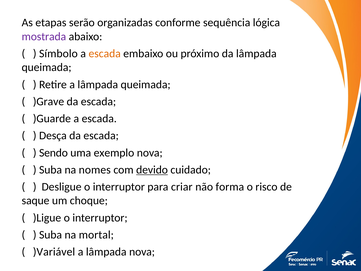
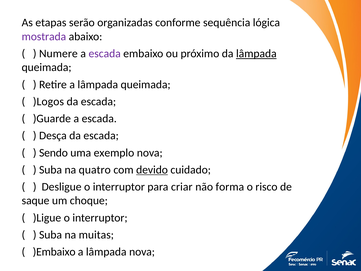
Símbolo: Símbolo -> Numere (58, 54)
escada colour: orange -> purple (105, 54)
lâmpada underline: none -> present (256, 54)
)Grave: )Grave -> )Logos (48, 101)
nomes: nomes -> quatro (95, 170)
mortal: mortal -> muitas (96, 235)
)Variável: )Variável -> )Embaixo (54, 252)
